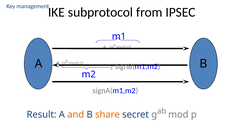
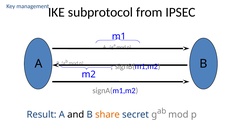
and colour: orange -> black (76, 115)
